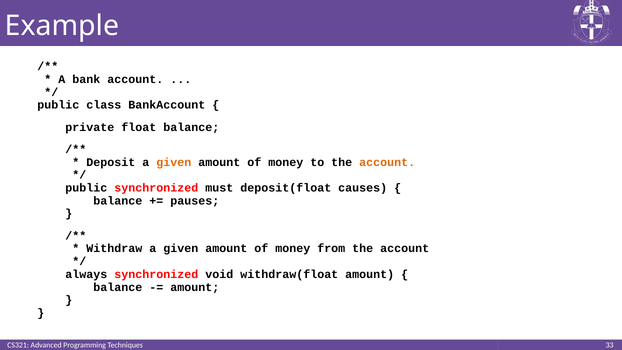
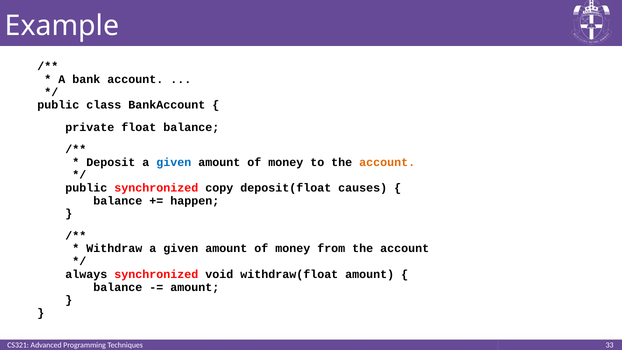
given colour: orange -> blue (174, 162)
must: must -> copy (219, 188)
pauses: pauses -> happen (195, 201)
